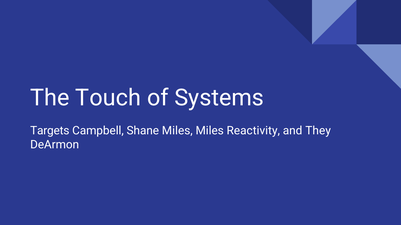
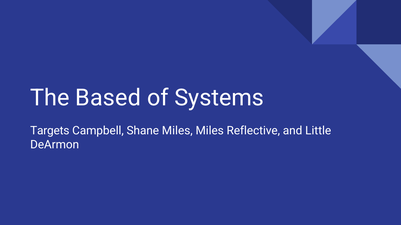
Touch: Touch -> Based (108, 98)
Reactivity: Reactivity -> Reflective (253, 131)
They: They -> Little (318, 131)
